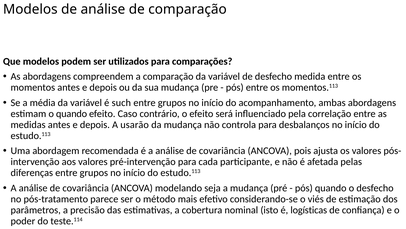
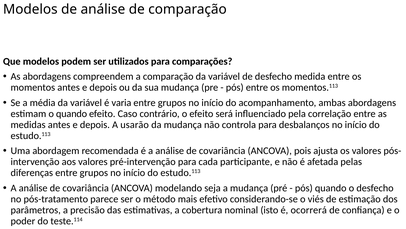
such: such -> varia (121, 102)
logísticas: logísticas -> ocorrerá (309, 210)
